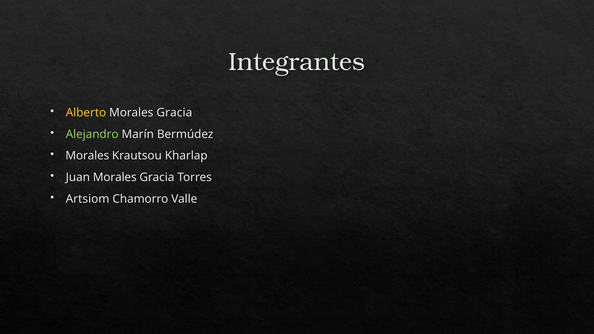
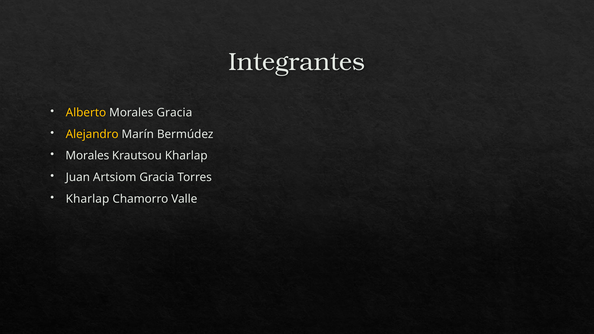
Alejandro colour: light green -> yellow (92, 134)
Juan Morales: Morales -> Artsiom (115, 177)
Artsiom: Artsiom -> Kharlap (88, 199)
